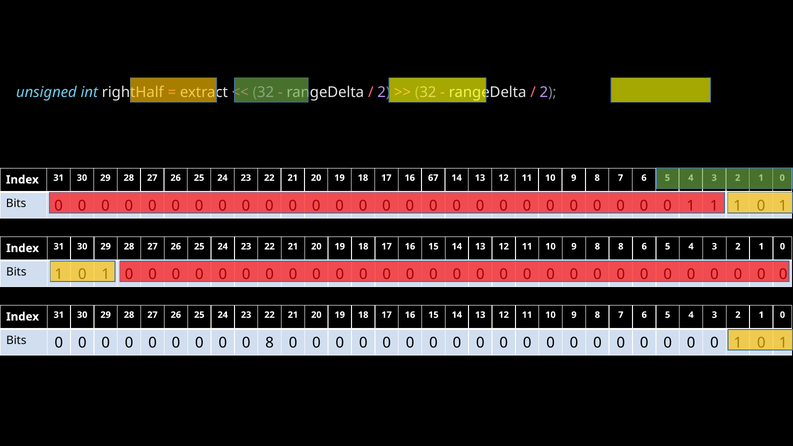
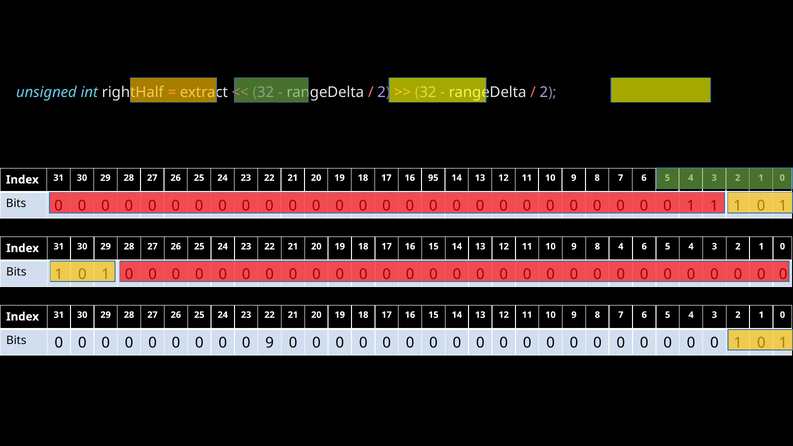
67: 67 -> 95 (433, 178)
8 8: 8 -> 4 (621, 246)
0 8: 8 -> 9 (270, 343)
